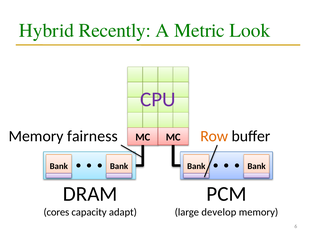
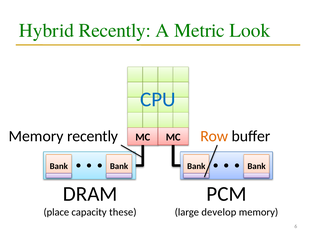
CPU colour: purple -> blue (158, 99)
Memory fairness: fairness -> recently (93, 136)
cores: cores -> place (56, 212)
adapt: adapt -> these (123, 212)
